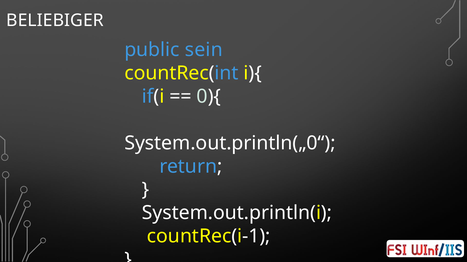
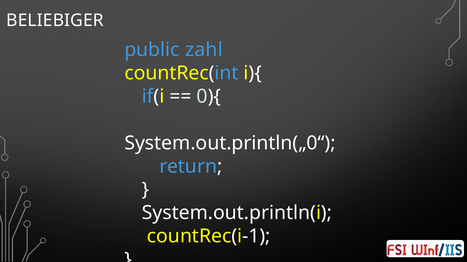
sein: sein -> zahl (204, 50)
